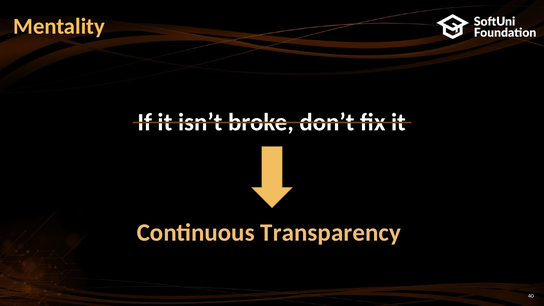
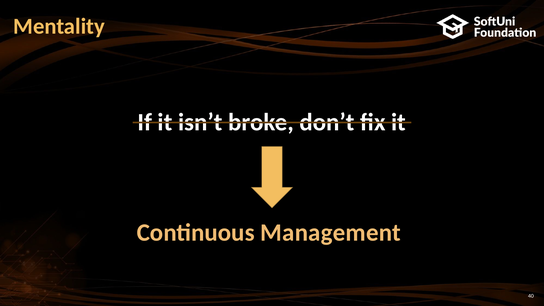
Transparency: Transparency -> Management (331, 233)
